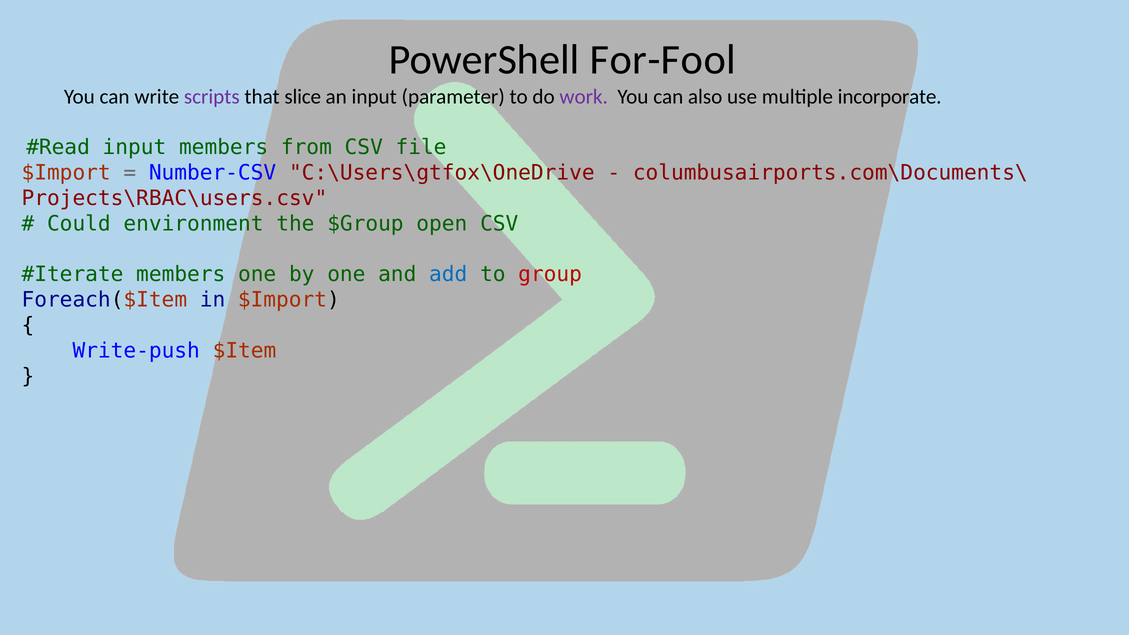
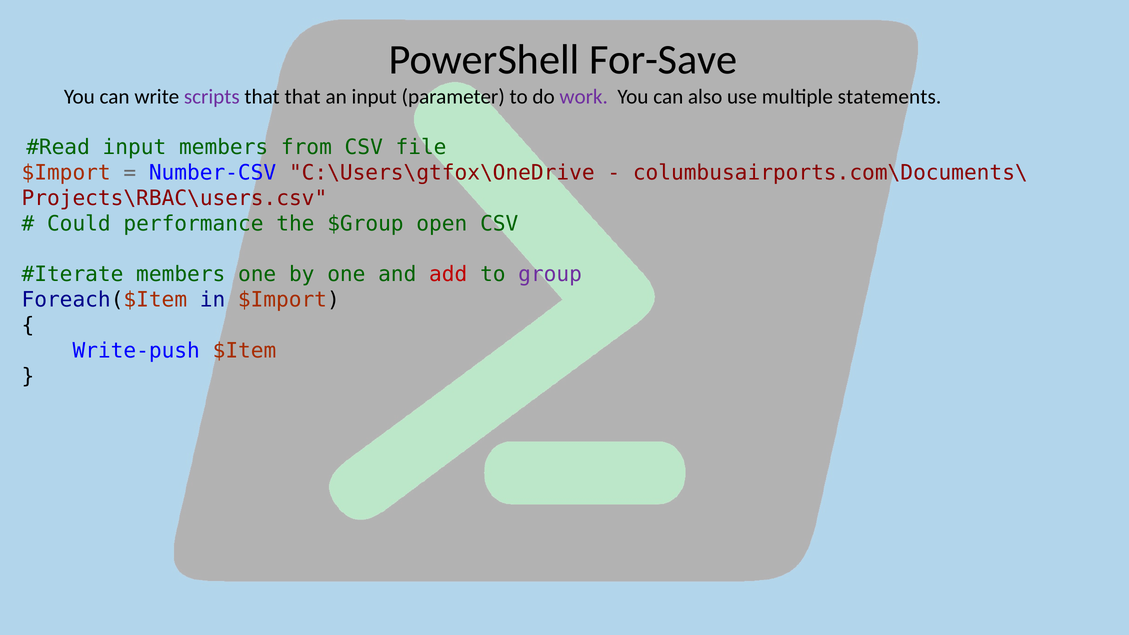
For-Fool: For-Fool -> For-Save (663, 60)
that slice: slice -> that (303, 97)
incorporate: incorporate -> statements (889, 97)
environment: environment -> performance (193, 224)
add colour: blue -> red (448, 274)
group colour: red -> purple (550, 274)
